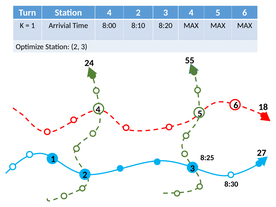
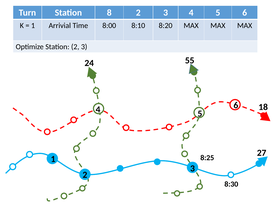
Station 4: 4 -> 8 (109, 13)
